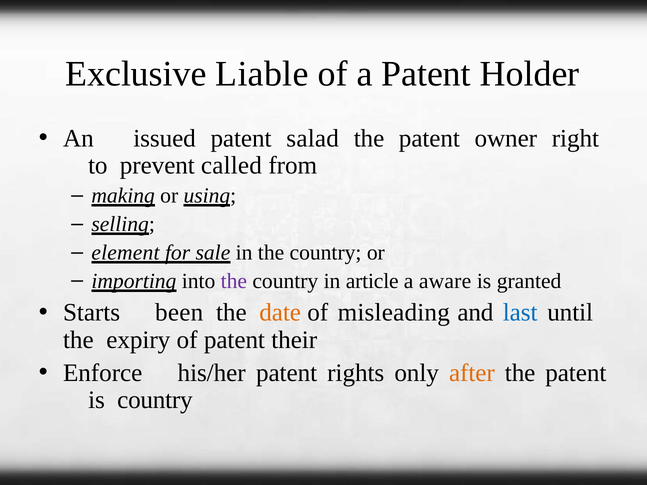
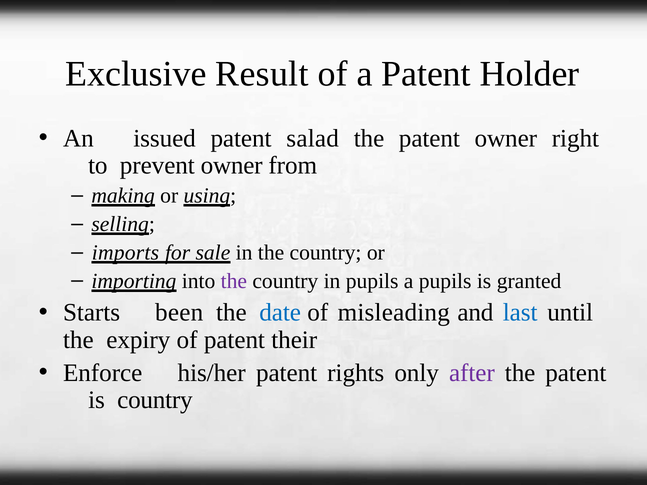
Liable: Liable -> Result (262, 74)
prevent called: called -> owner (232, 166)
element: element -> imports (125, 253)
in article: article -> pupils (372, 281)
a aware: aware -> pupils (445, 281)
date colour: orange -> blue (280, 313)
after colour: orange -> purple (472, 373)
